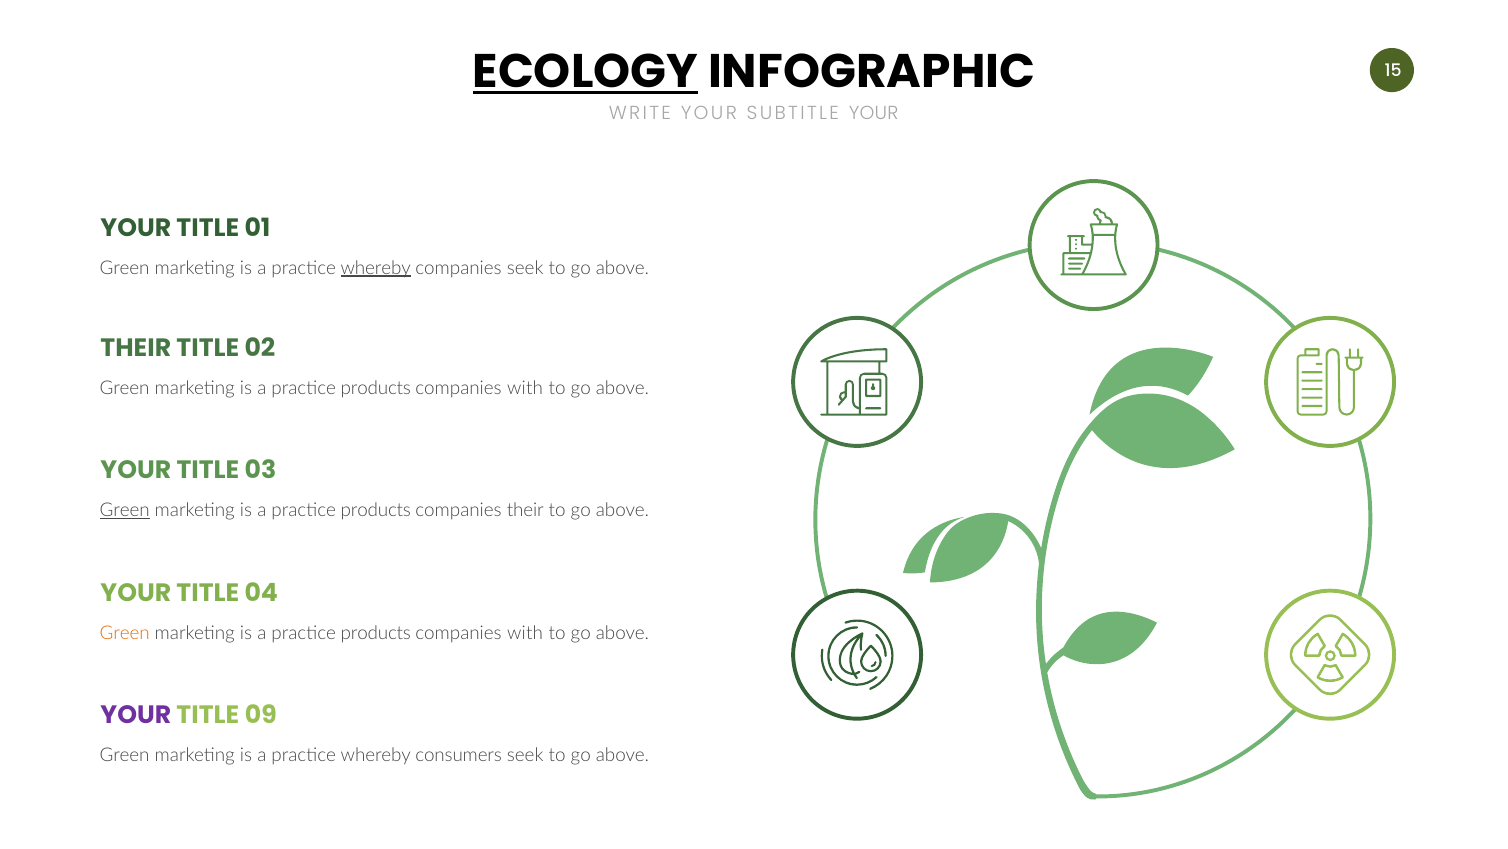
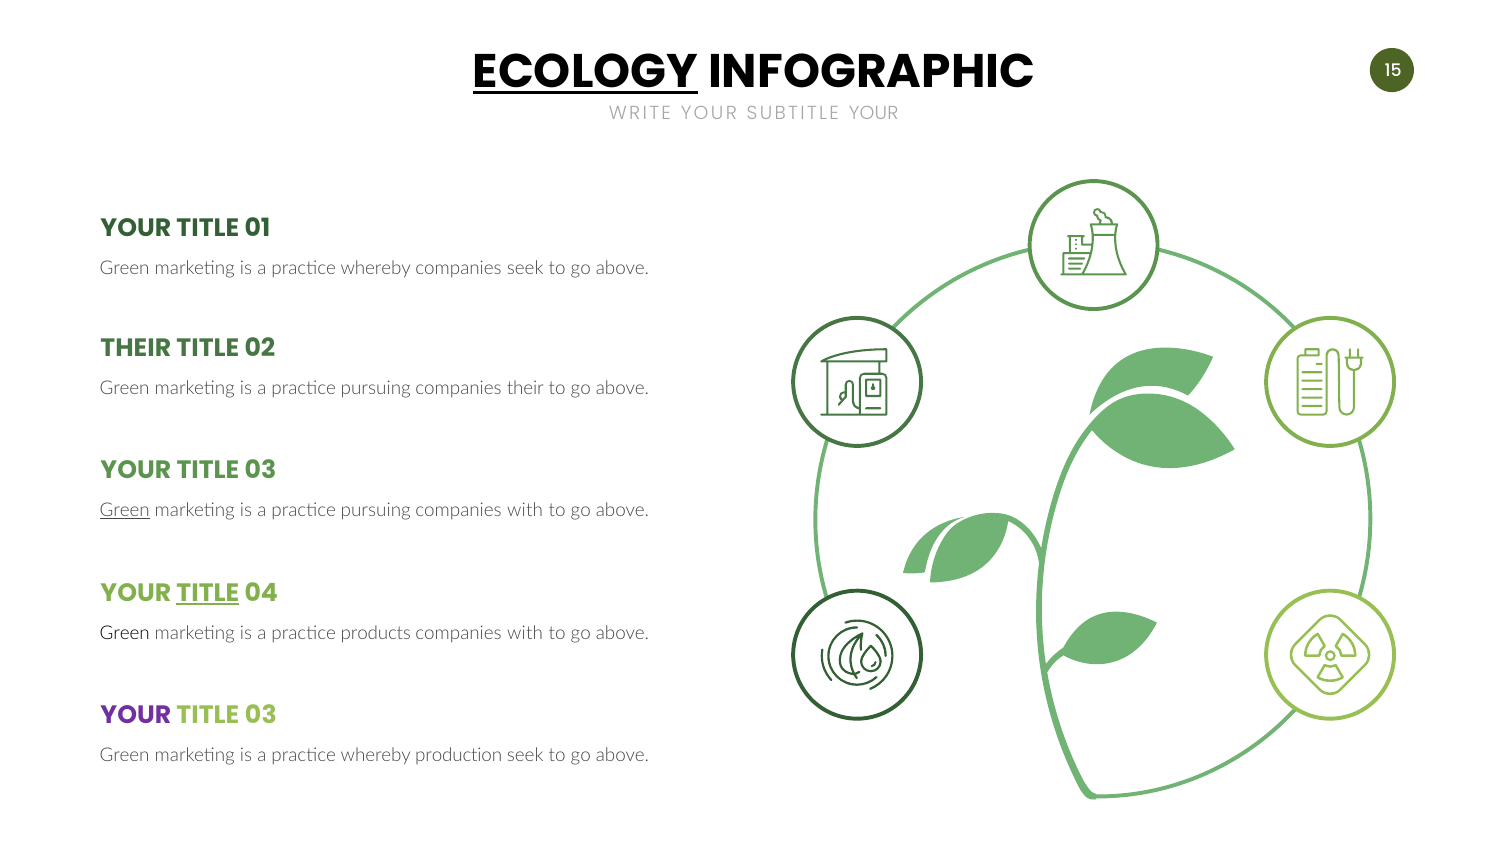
whereby underline: present -> none (376, 268)
products: products -> pursuing (376, 389)
with: with -> their (525, 389)
products: products -> pursuing (376, 510)
their: their -> with (525, 510)
TITLE underline: none -> present (208, 593)
Green colour: orange -> black (125, 633)
09: 09 -> 03 (261, 714)
consumers: consumers -> production (459, 754)
